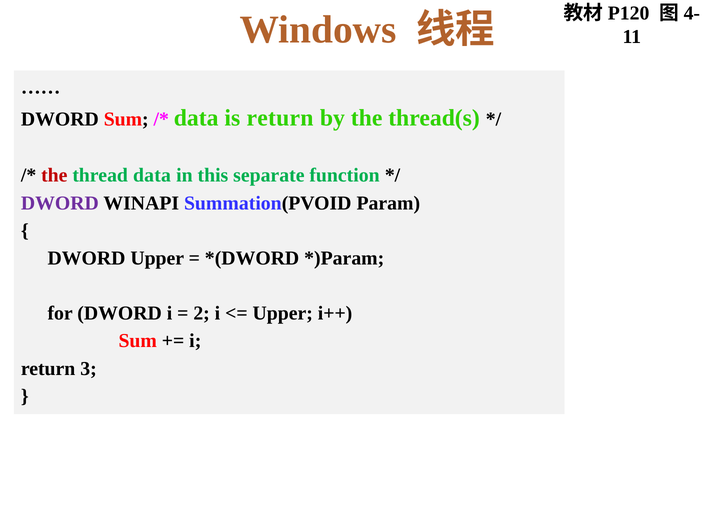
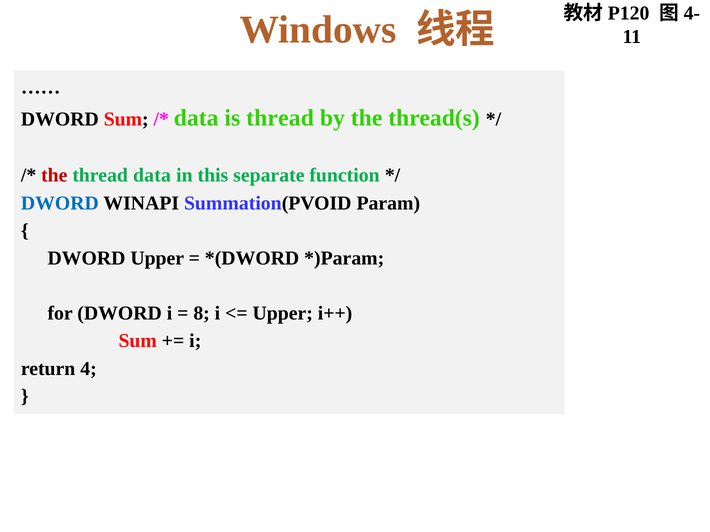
is return: return -> thread (280, 118)
DWORD colour: purple -> blue (60, 203)
2: 2 -> 8 (202, 314)
3: 3 -> 4 (88, 369)
